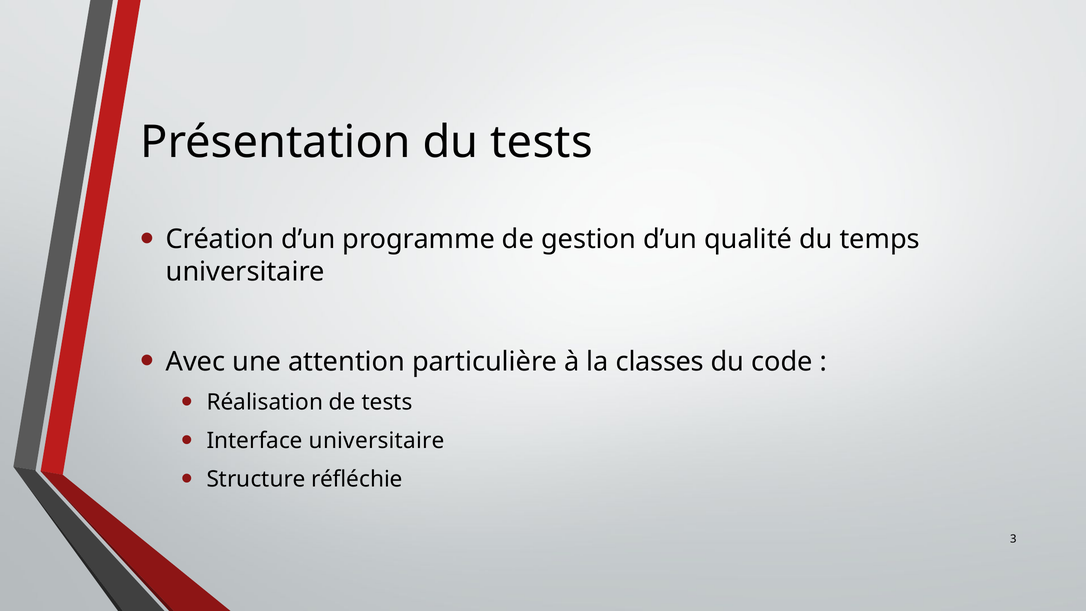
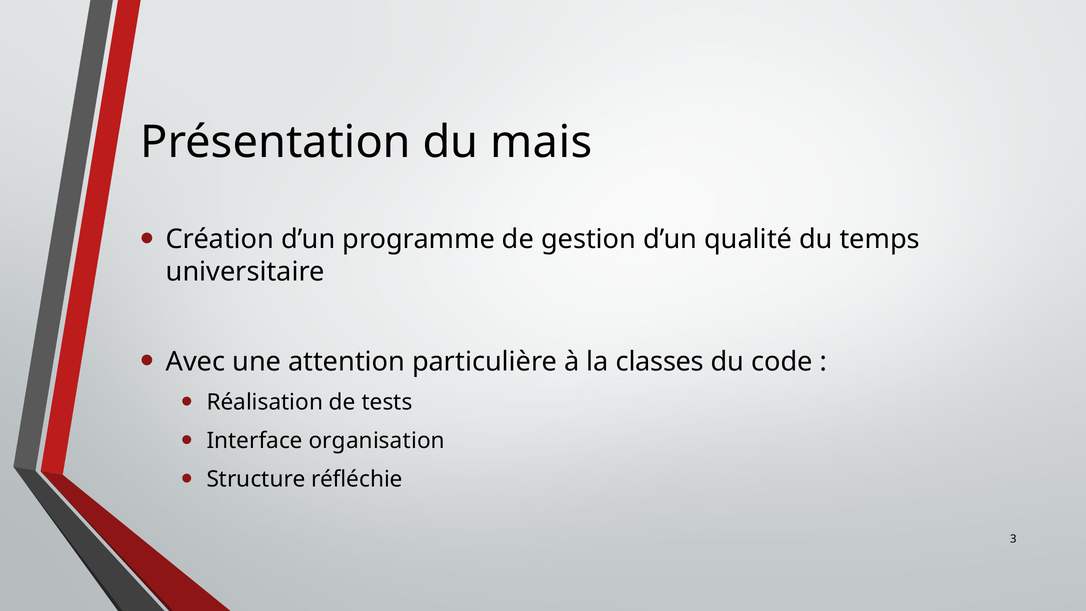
du tests: tests -> mais (541, 142)
Interface universitaire: universitaire -> organisation (377, 441)
